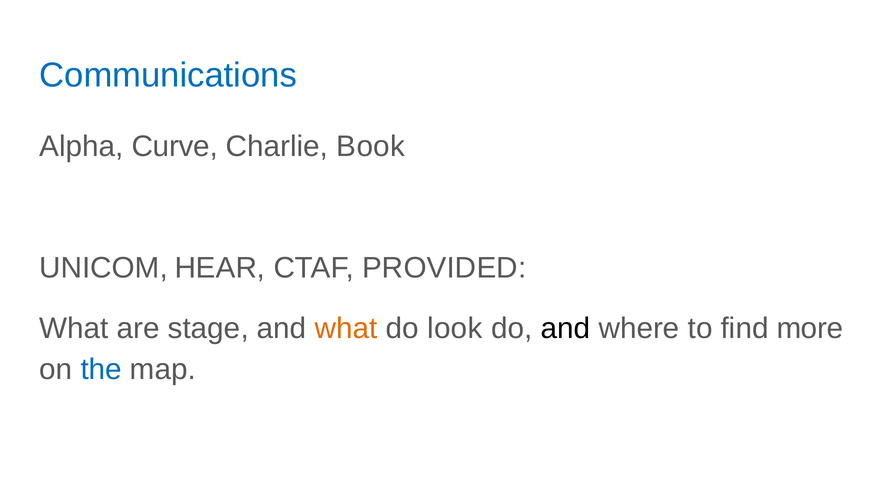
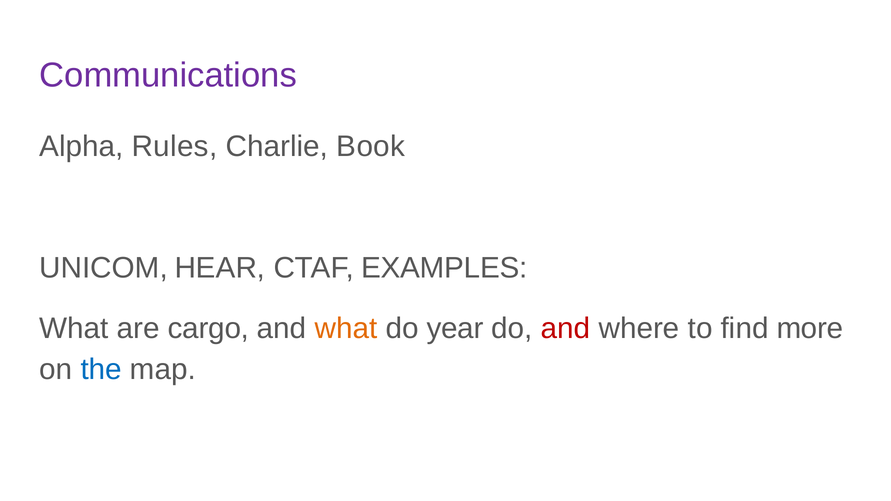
Communications colour: blue -> purple (168, 75)
Curve: Curve -> Rules (174, 146)
PROVIDED: PROVIDED -> EXAMPLES (444, 268)
stage: stage -> cargo (208, 329)
look: look -> year (455, 329)
and colour: black -> red (566, 329)
